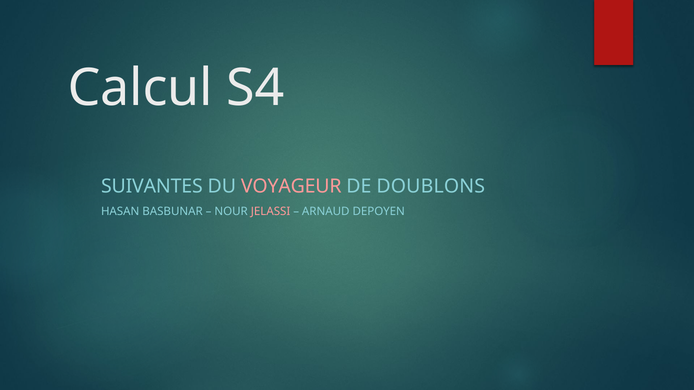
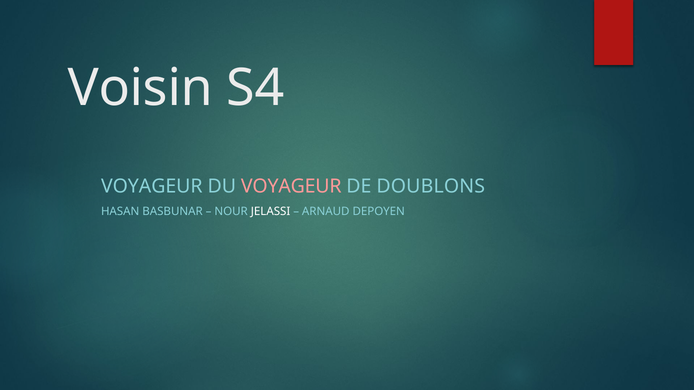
Calcul: Calcul -> Voisin (140, 88)
SUIVANTES: SUIVANTES -> VOYAGEUR (152, 186)
JELASSI colour: pink -> white (271, 212)
